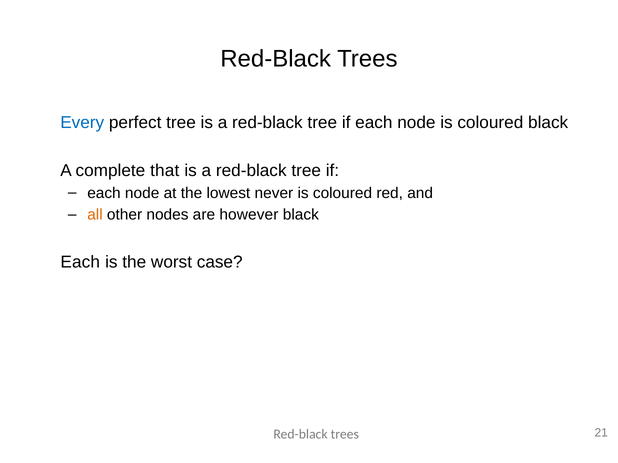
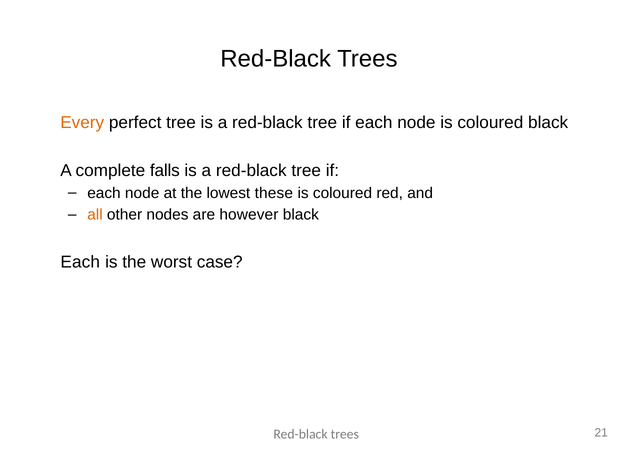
Every colour: blue -> orange (82, 123)
that: that -> falls (165, 171)
never: never -> these (274, 193)
